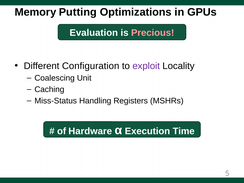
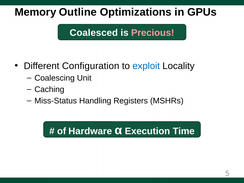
Putting: Putting -> Outline (78, 12)
Evaluation: Evaluation -> Coalesced (94, 33)
exploit colour: purple -> blue (146, 66)
